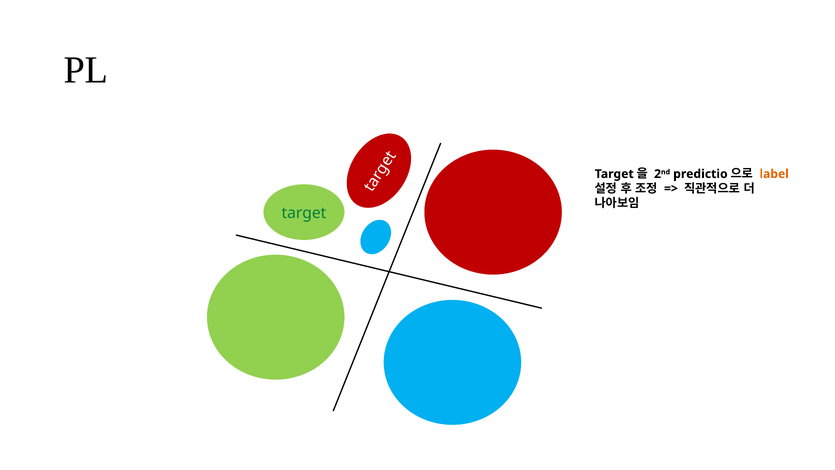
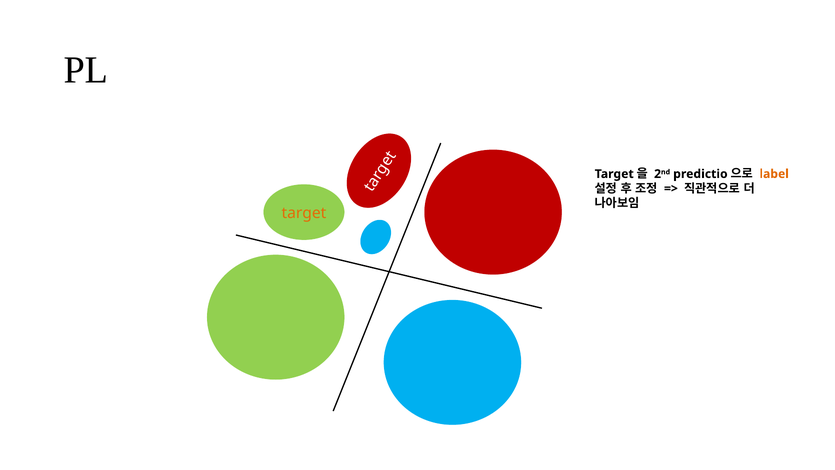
target colour: green -> orange (304, 213)
